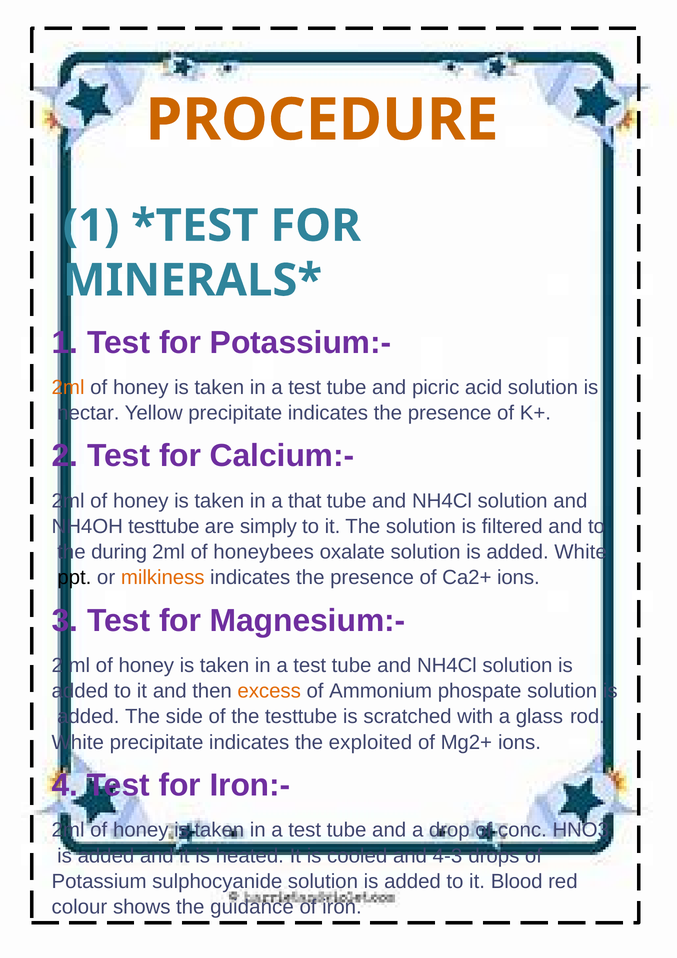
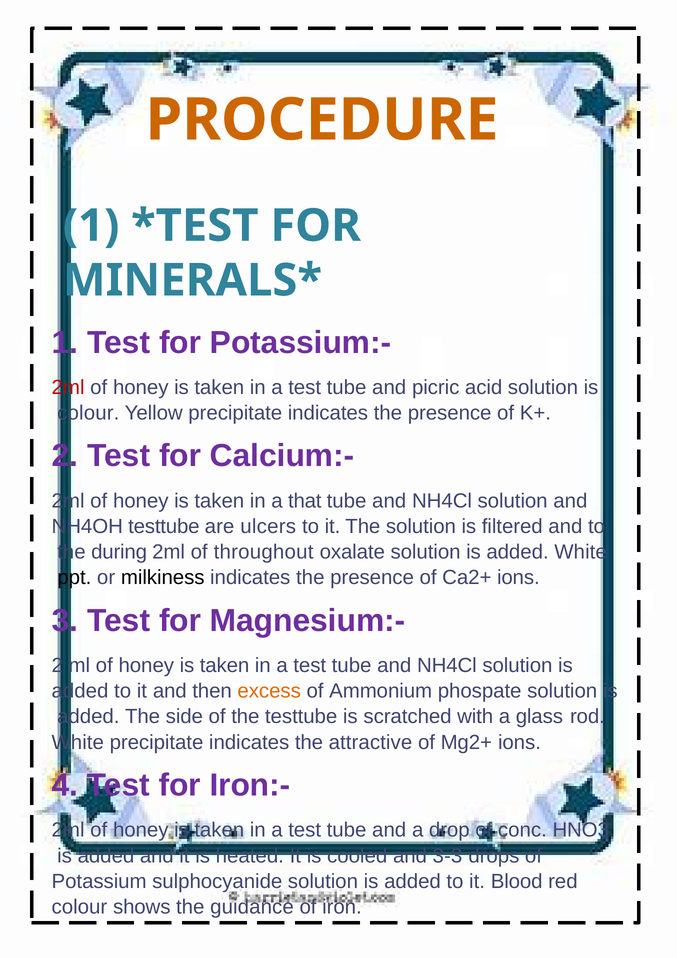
2ml colour: orange -> red (68, 388)
nectar: nectar -> colour (88, 413)
simply: simply -> ulcers (268, 527)
honeybees: honeybees -> throughout (264, 552)
milkiness colour: orange -> black (163, 578)
exploited: exploited -> attractive (370, 742)
4-3: 4-3 -> 3-3 (447, 856)
